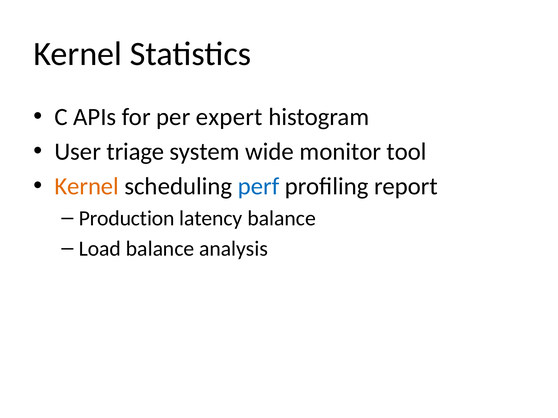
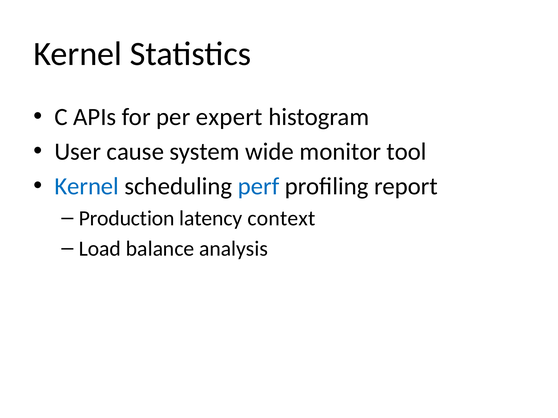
triage: triage -> cause (135, 152)
Kernel colour: orange -> blue (87, 187)
latency balance: balance -> context (282, 219)
